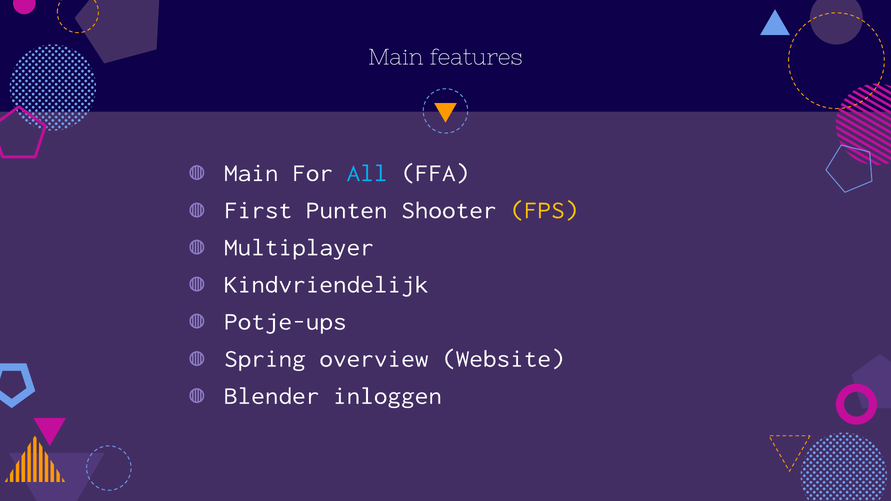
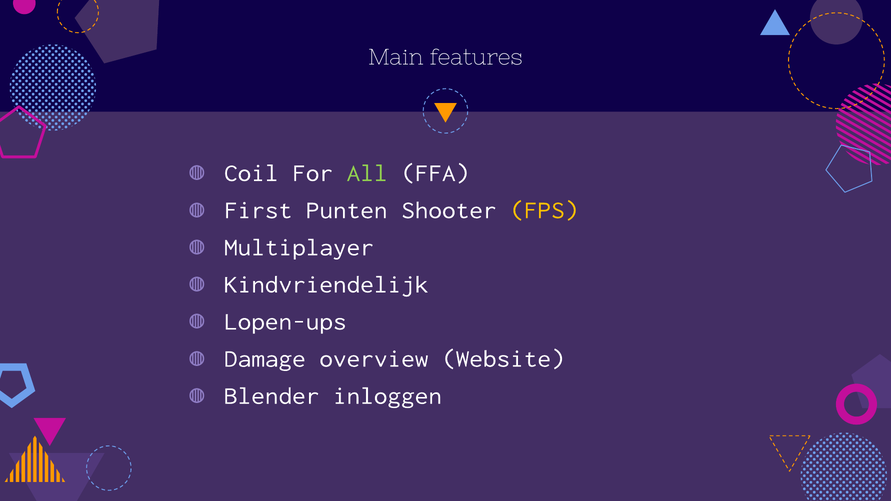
Main: Main -> Coil (251, 173)
All colour: light blue -> light green (367, 173)
Potje-ups: Potje-ups -> Lopen-ups (285, 322)
Spring: Spring -> Damage (265, 359)
